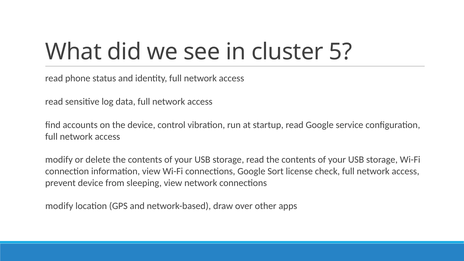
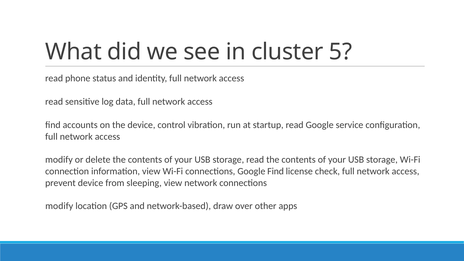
Google Sort: Sort -> Find (276, 171)
